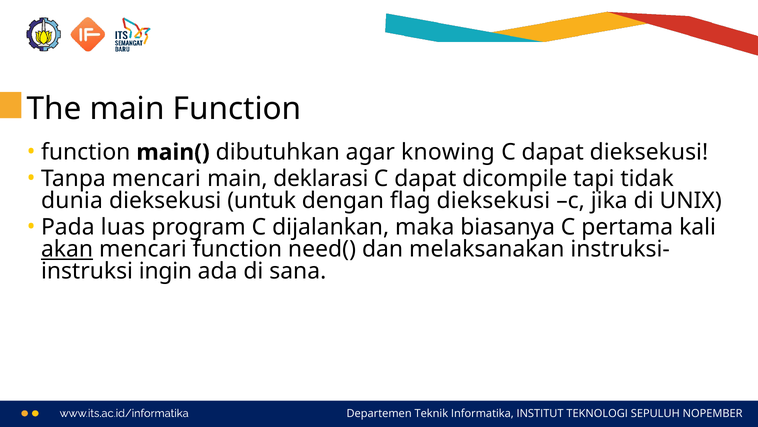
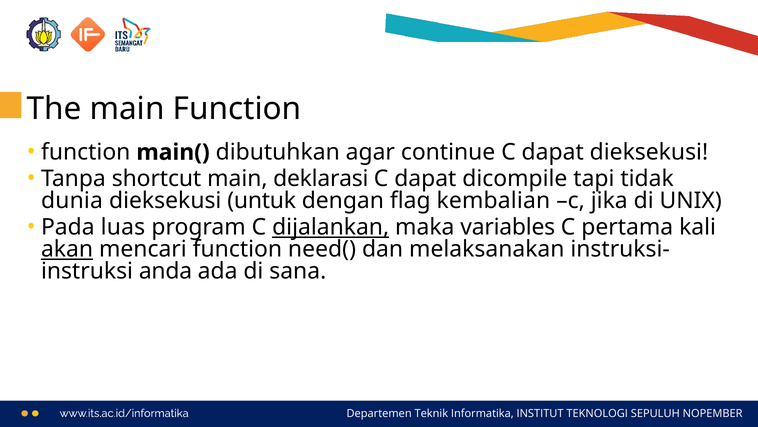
knowing: knowing -> continue (448, 152)
Tanpa mencari: mencari -> shortcut (157, 179)
flag dieksekusi: dieksekusi -> kembalian (493, 201)
dijalankan underline: none -> present (331, 227)
biasanya: biasanya -> variables (508, 227)
ingin: ingin -> anda (166, 271)
